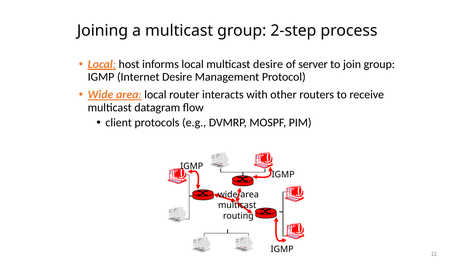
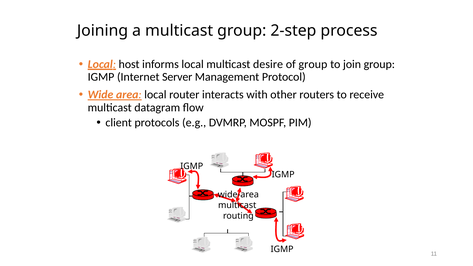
of server: server -> group (313, 64)
Internet Desire: Desire -> Server (177, 77)
